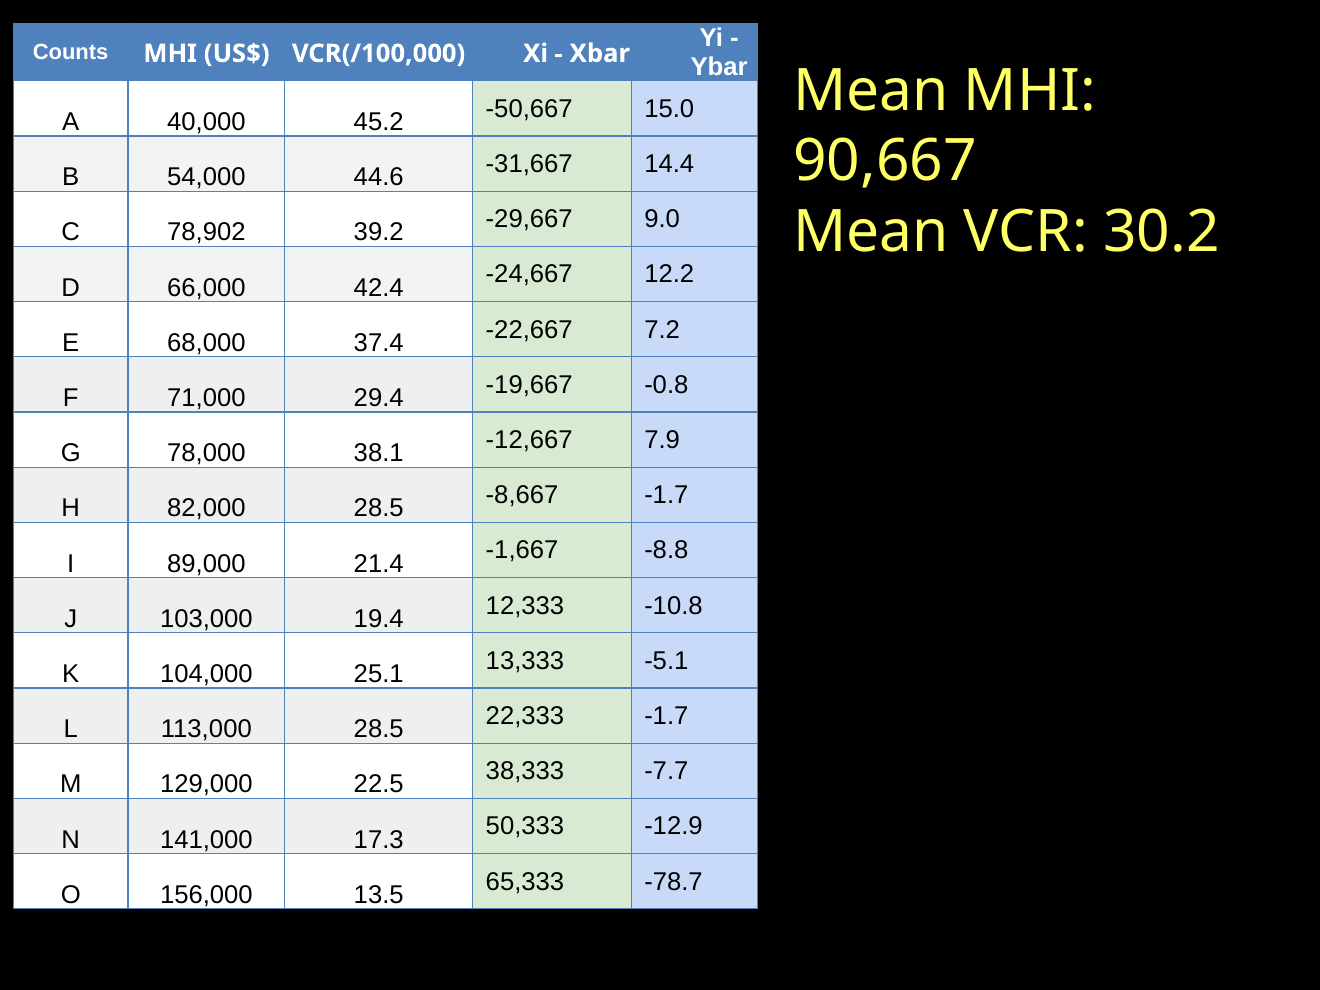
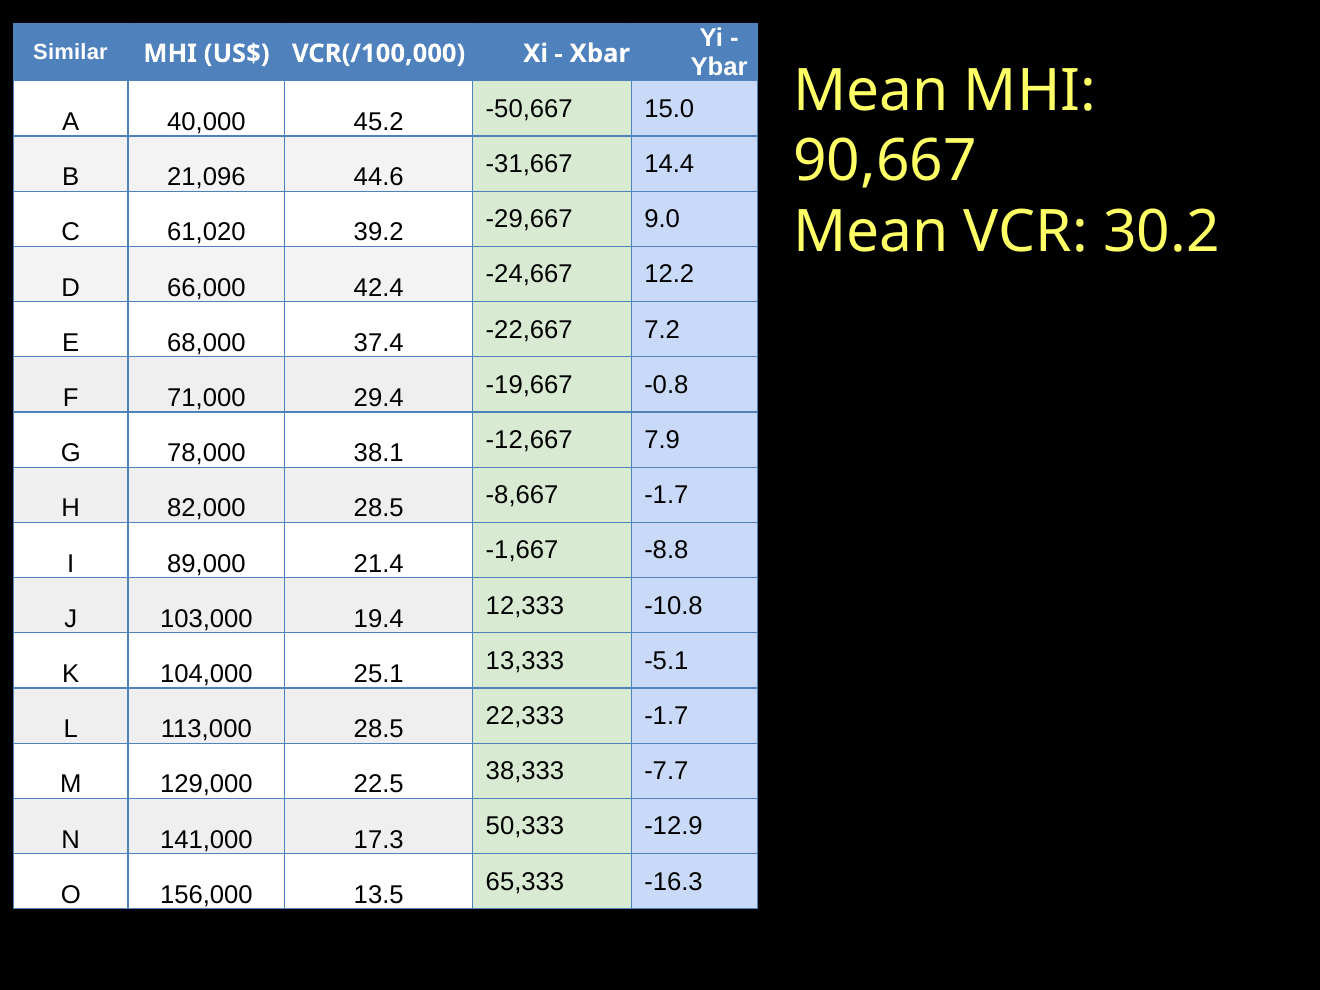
Counts: Counts -> Similar (71, 52)
54,000: 54,000 -> 21,096 (206, 177)
78,902: 78,902 -> 61,020 (206, 232)
-78.7: -78.7 -> -16.3 (674, 882)
